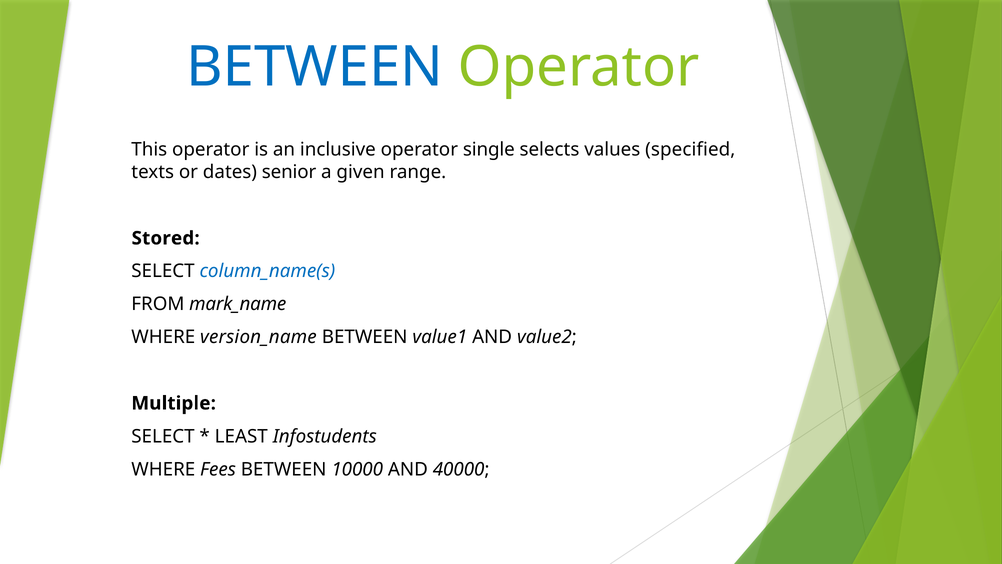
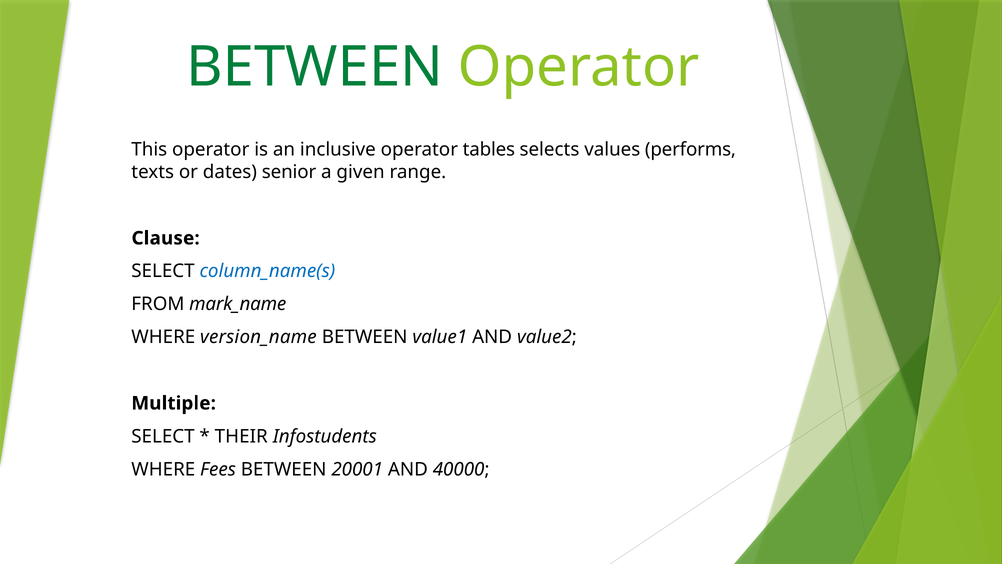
BETWEEN colour: blue -> green (315, 67)
single: single -> tables (489, 150)
specified: specified -> performs (690, 150)
Stored: Stored -> Clause (166, 238)
LEAST: LEAST -> THEIR (241, 436)
10000: 10000 -> 20001 (357, 469)
